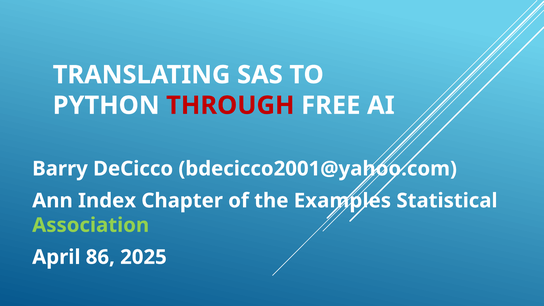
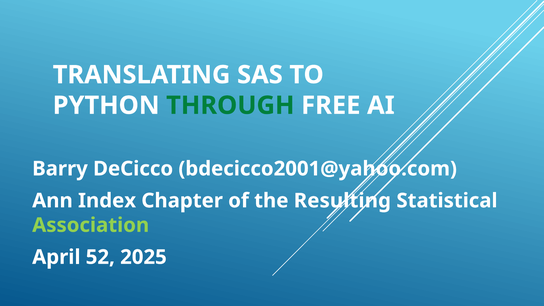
THROUGH colour: red -> green (230, 105)
Examples: Examples -> Resulting (342, 201)
86: 86 -> 52 (100, 257)
